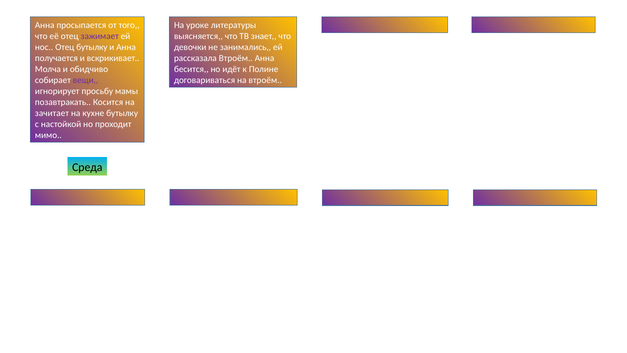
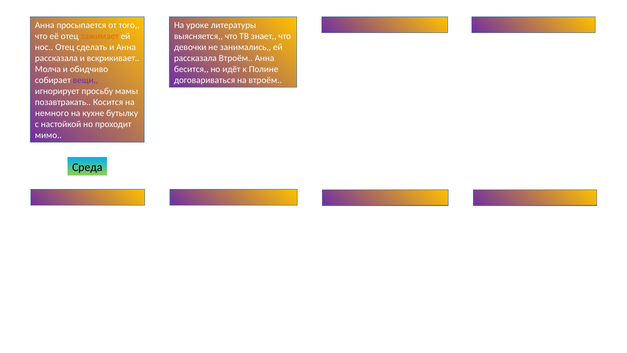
зажимает colour: purple -> orange (100, 36)
Отец бутылку: бутылку -> сделать (92, 47)
получается: получается -> рассказала (56, 58)
зачитает: зачитает -> немного (52, 113)
